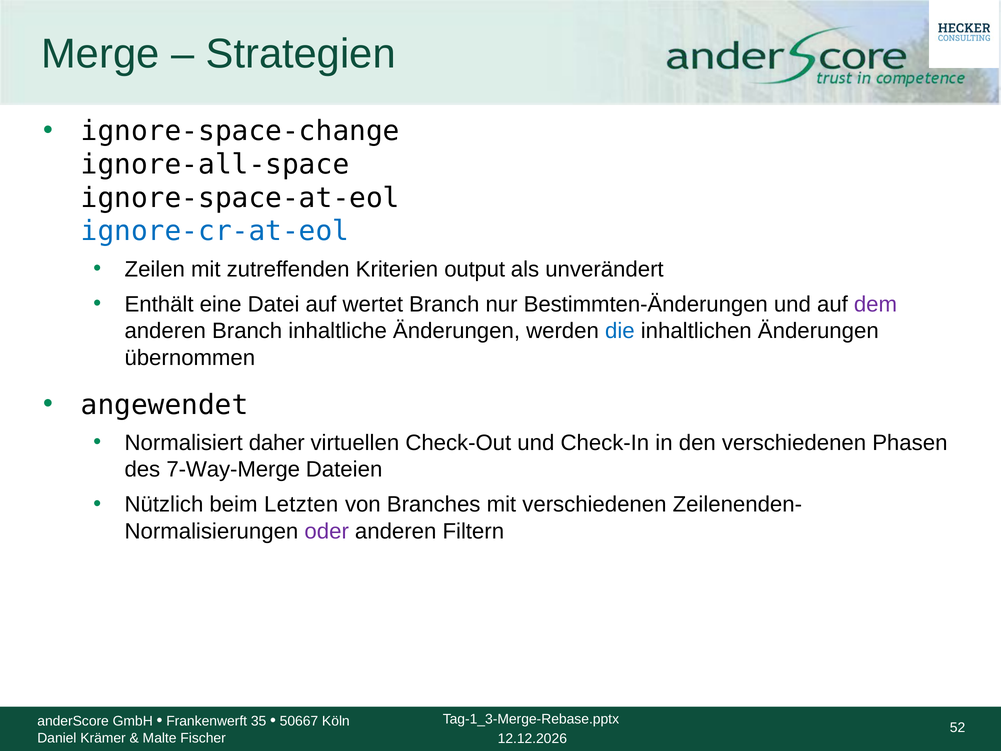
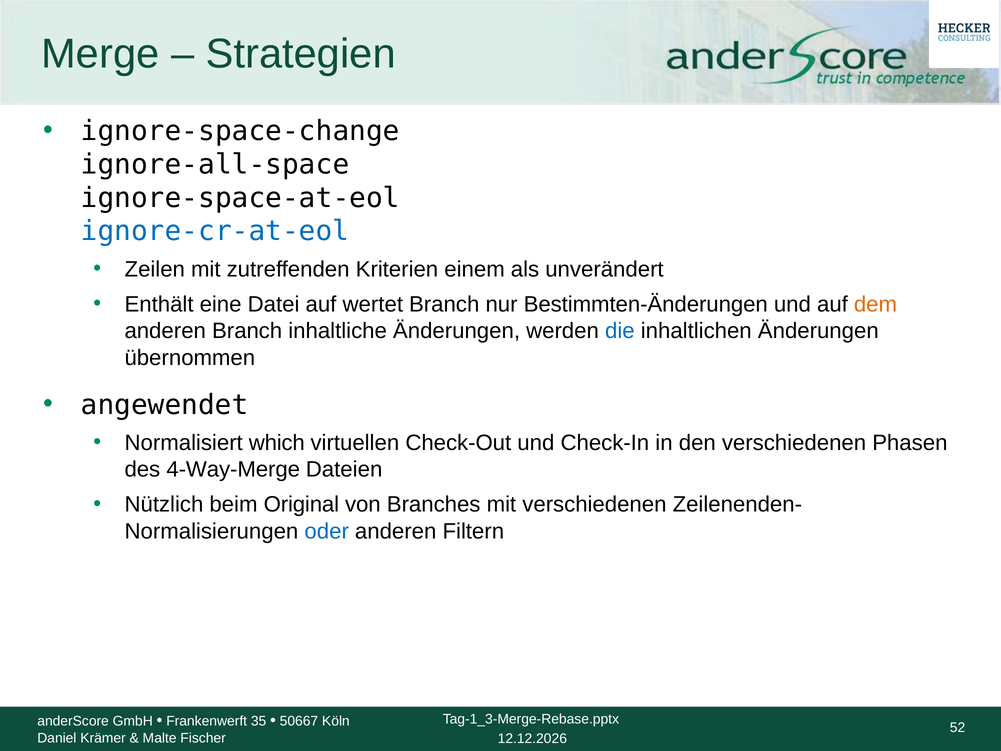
output: output -> einem (475, 269)
dem colour: purple -> orange (875, 304)
daher: daher -> which (277, 443)
7-Way-Merge: 7-Way-Merge -> 4-Way-Merge (233, 469)
Letzten: Letzten -> Original (301, 504)
oder colour: purple -> blue (327, 531)
